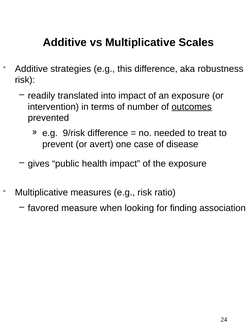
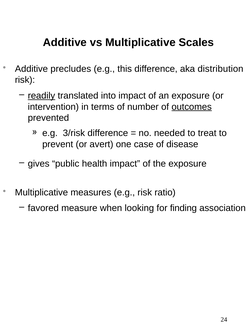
strategies: strategies -> precludes (71, 69)
robustness: robustness -> distribution (220, 69)
readily underline: none -> present (41, 96)
9/risk: 9/risk -> 3/risk (74, 133)
